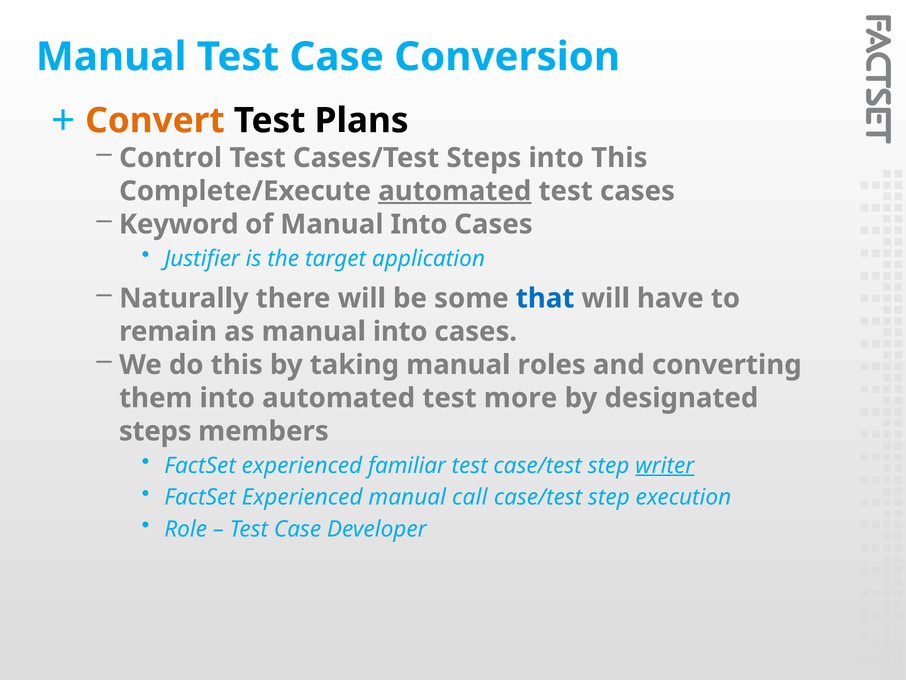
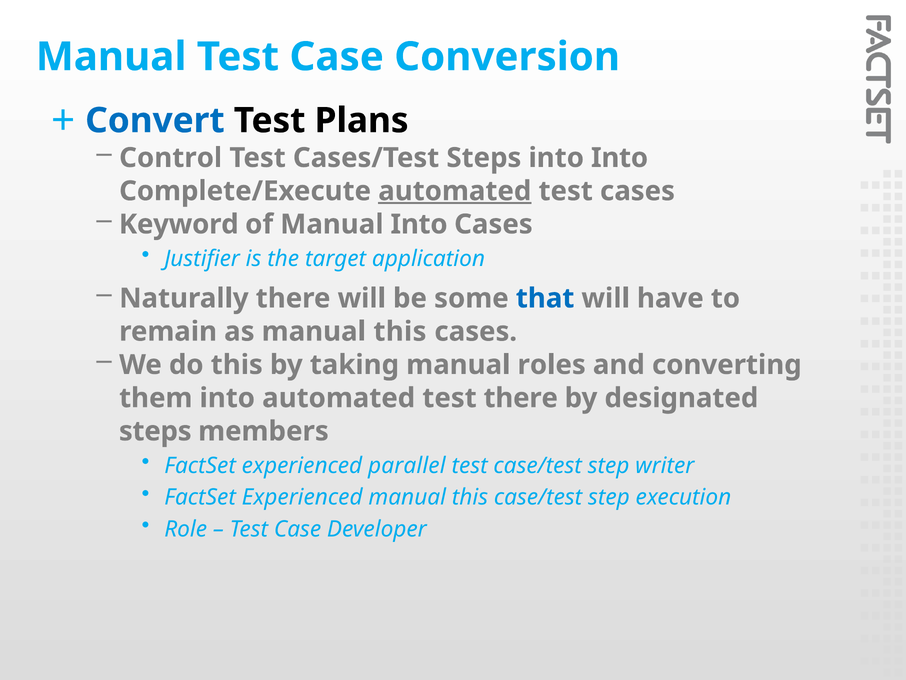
Convert colour: orange -> blue (155, 120)
into This: This -> Into (619, 158)
as manual into: into -> this (400, 331)
test more: more -> there (521, 398)
familiar: familiar -> parallel (407, 465)
writer underline: present -> none (665, 465)
Experienced manual call: call -> this (470, 497)
